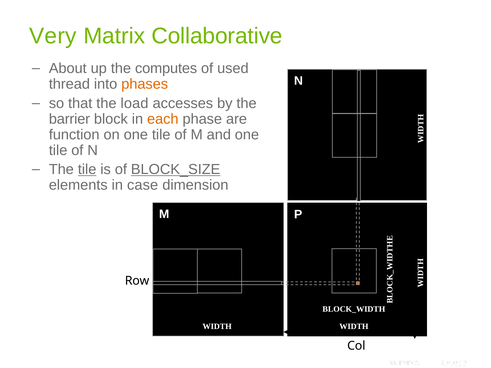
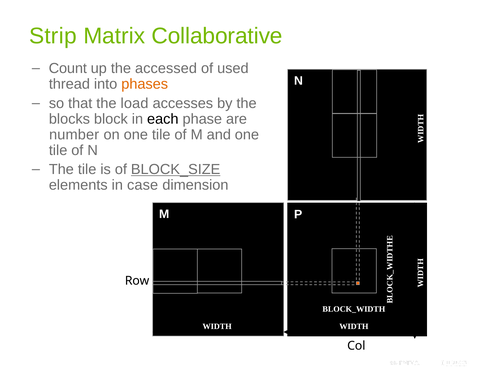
Very: Very -> Strip (53, 36)
About: About -> Count (68, 69)
computes: computes -> accessed (166, 69)
barrier: barrier -> blocks (69, 119)
each colour: orange -> black (163, 119)
function: function -> number (74, 135)
tile underline: present -> none (87, 169)
